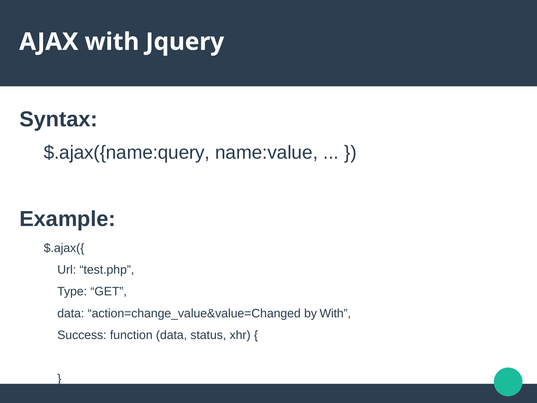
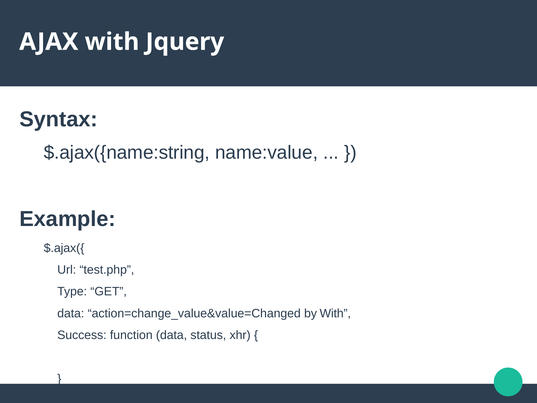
$.ajax({name:query: $.ajax({name:query -> $.ajax({name:string (127, 152)
